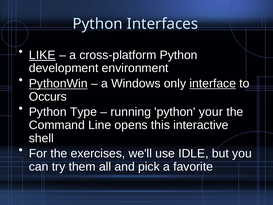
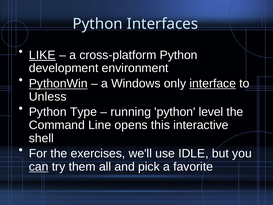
Occurs: Occurs -> Unless (48, 97)
your: your -> level (211, 112)
can underline: none -> present (39, 166)
